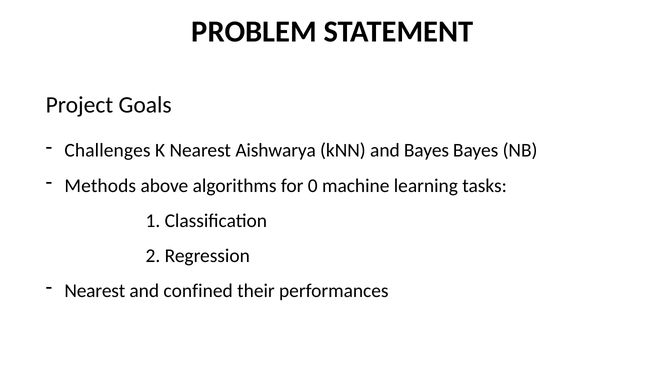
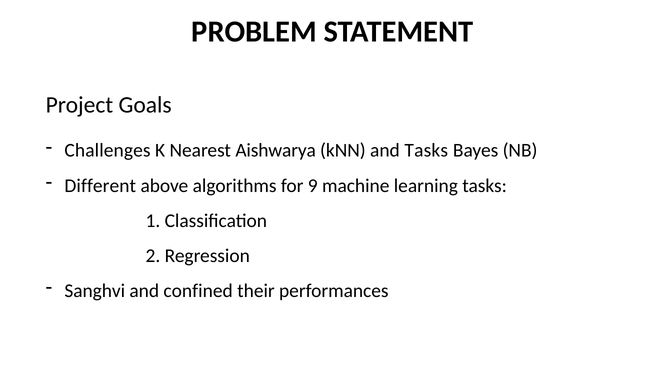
and Bayes: Bayes -> Tasks (426, 150)
Methods: Methods -> Different (100, 185)
0: 0 -> 9 (313, 185)
Nearest: Nearest -> Sanghvi (95, 290)
